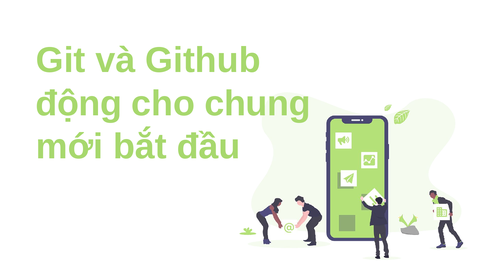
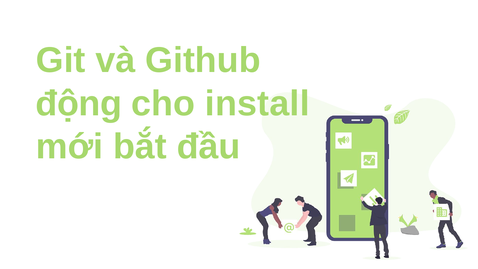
chung: chung -> install (257, 103)
